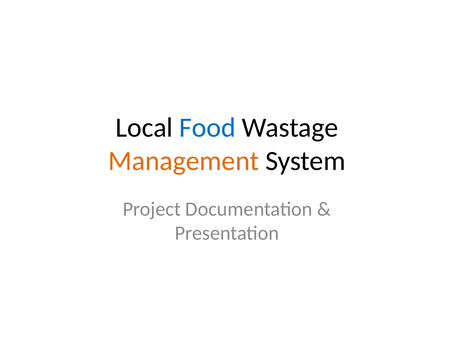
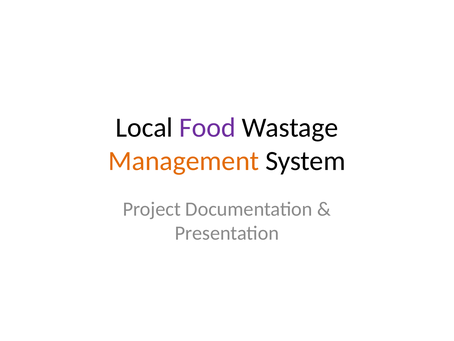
Food colour: blue -> purple (207, 128)
